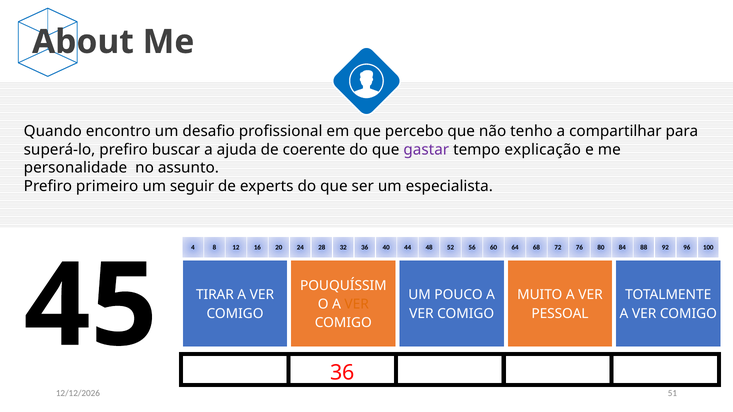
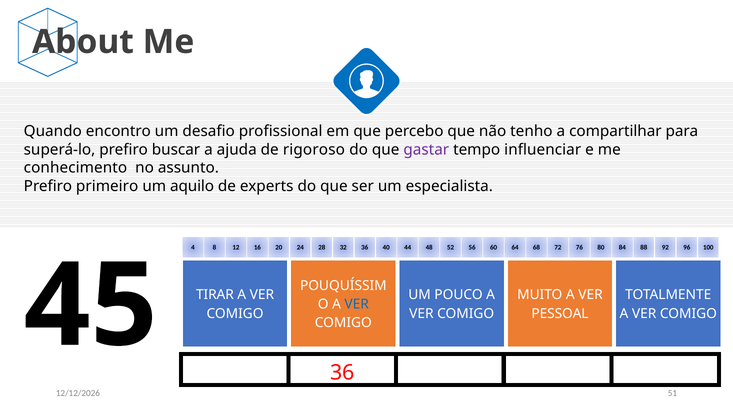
coerente: coerente -> rigoroso (314, 150)
explicação: explicação -> influenciar (543, 150)
personalidade: personalidade -> conhecimento (75, 168)
seguir: seguir -> aquilo (192, 186)
VER colour: orange -> blue (357, 304)
